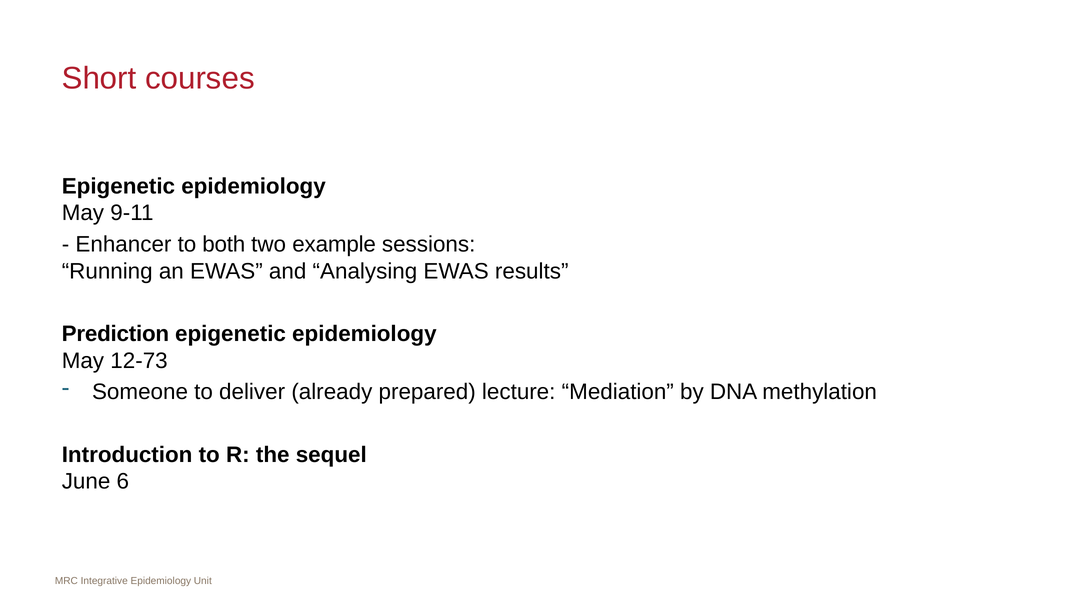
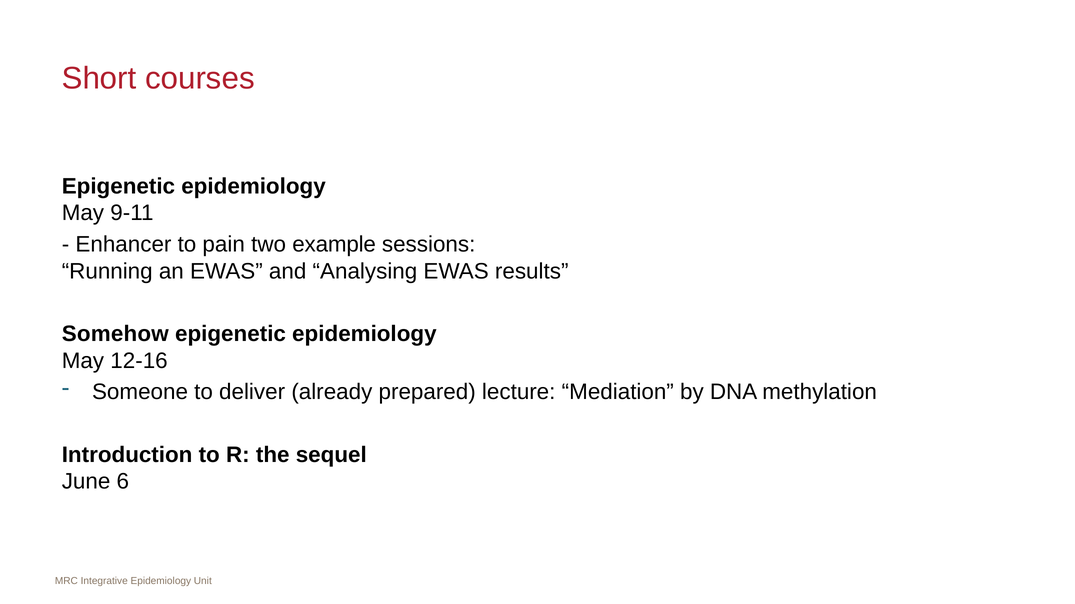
both: both -> pain (224, 245)
Prediction: Prediction -> Somehow (115, 334)
12-73: 12-73 -> 12-16 (139, 361)
